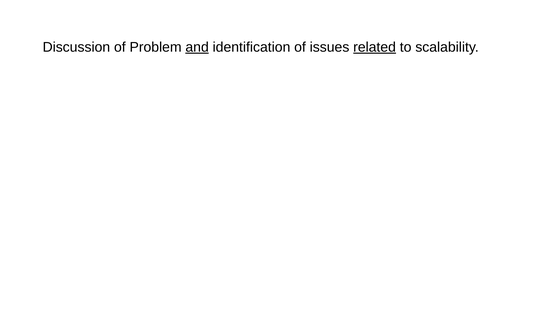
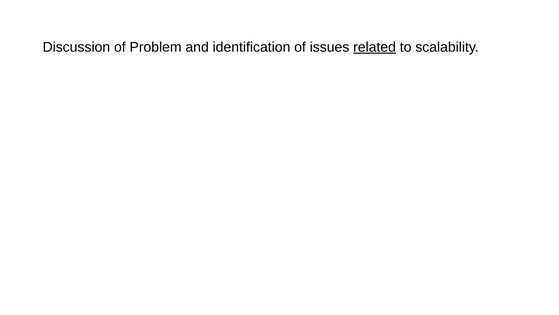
and underline: present -> none (197, 47)
